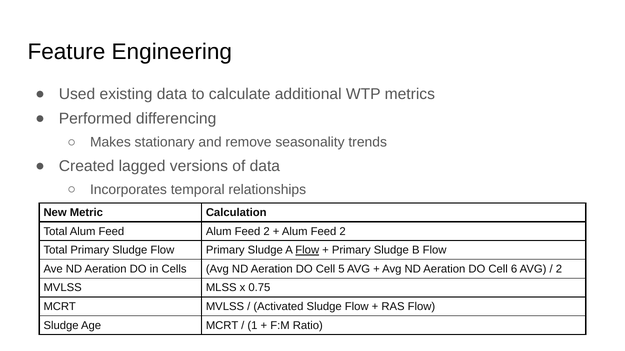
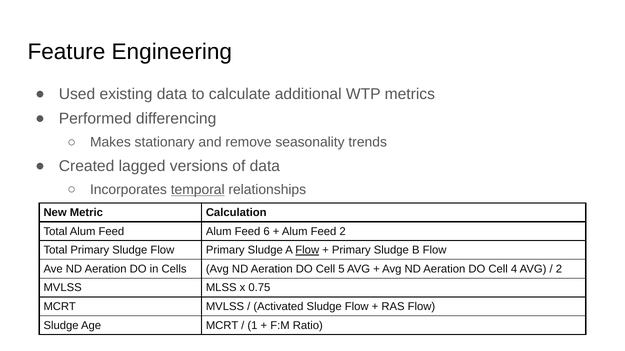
temporal underline: none -> present (198, 190)
Feed Alum Feed 2: 2 -> 6 (267, 232)
6: 6 -> 4 (514, 269)
